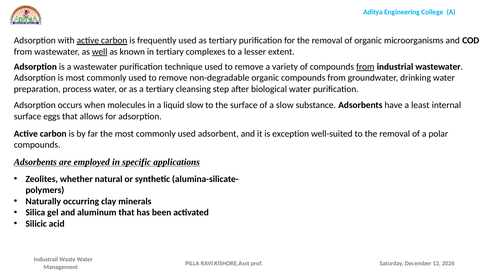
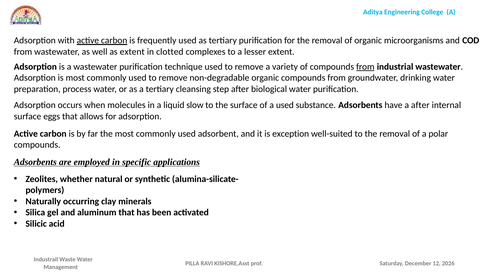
well underline: present -> none (100, 52)
as known: known -> extent (132, 52)
in tertiary: tertiary -> clotted (170, 52)
a slow: slow -> used (285, 105)
a least: least -> after (420, 105)
